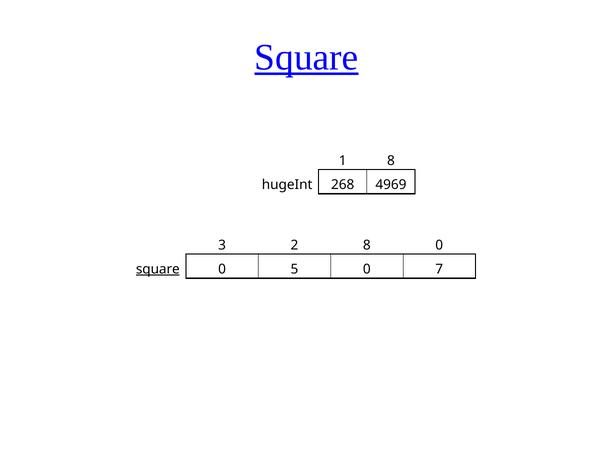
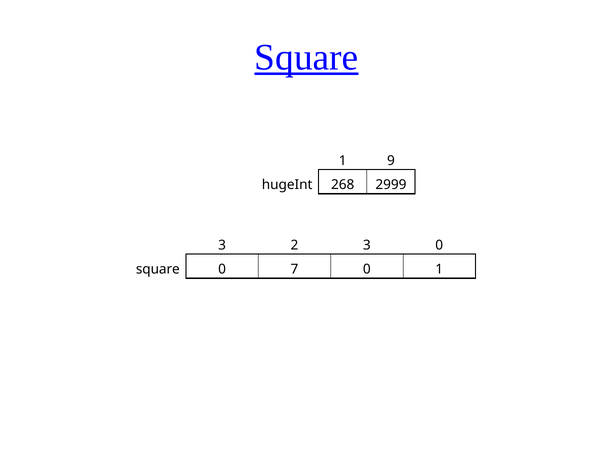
1 8: 8 -> 9 (391, 161)
4969: 4969 -> 2999 (391, 185)
2 8: 8 -> 3 (367, 245)
square underline: present -> none (158, 269)
5: 5 -> 7 (294, 269)
0 7: 7 -> 1 (439, 269)
